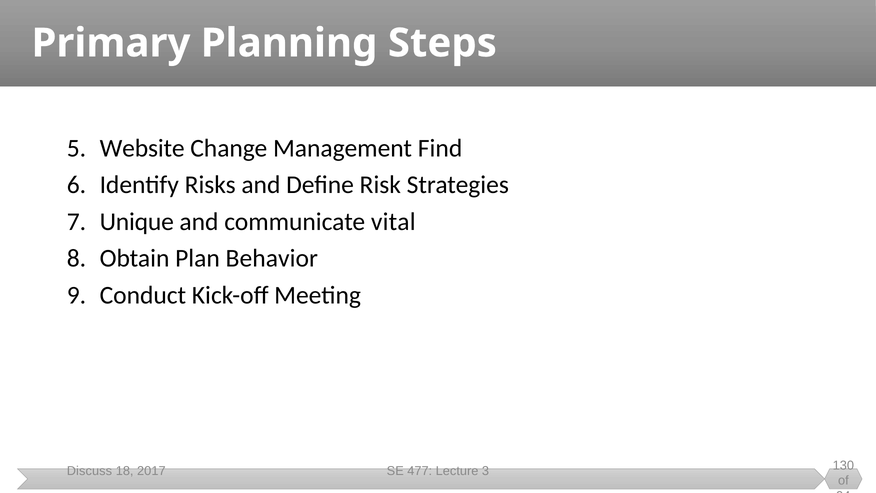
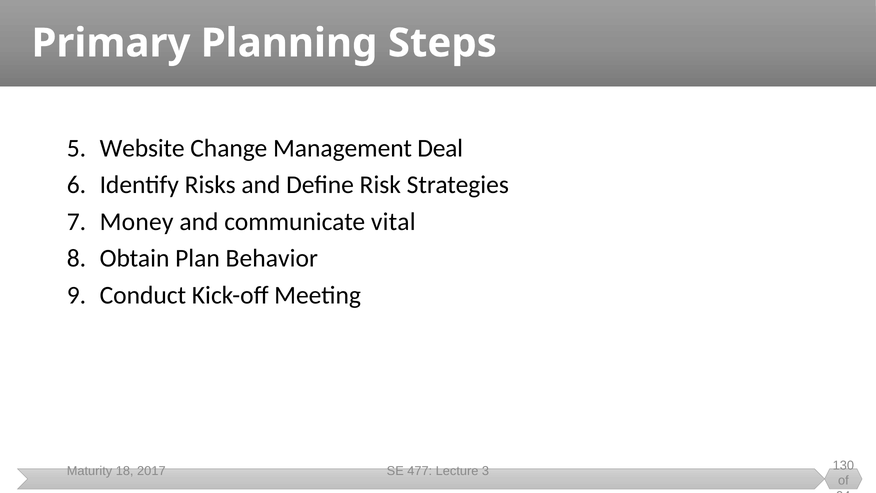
Find: Find -> Deal (440, 148)
Unique: Unique -> Money (137, 222)
Discuss: Discuss -> Maturity (89, 471)
